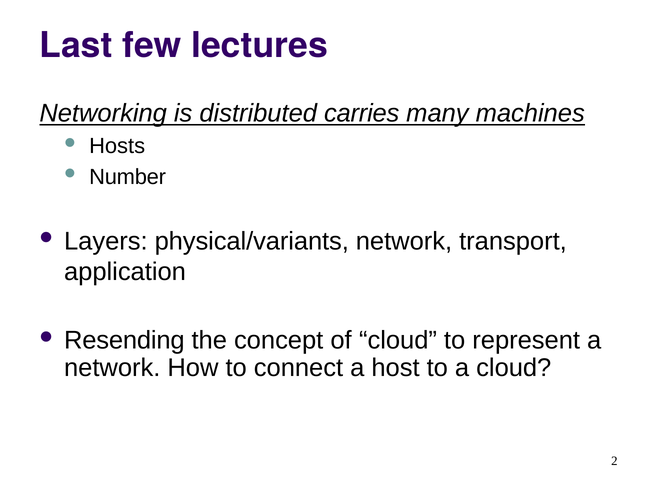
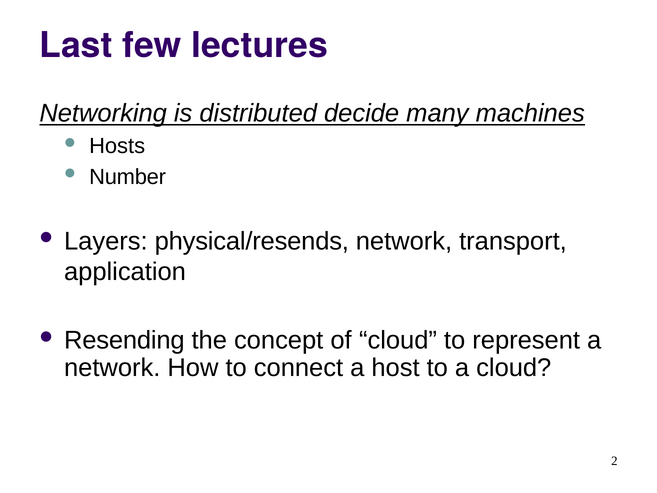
carries: carries -> decide (362, 113)
physical/variants: physical/variants -> physical/resends (252, 241)
